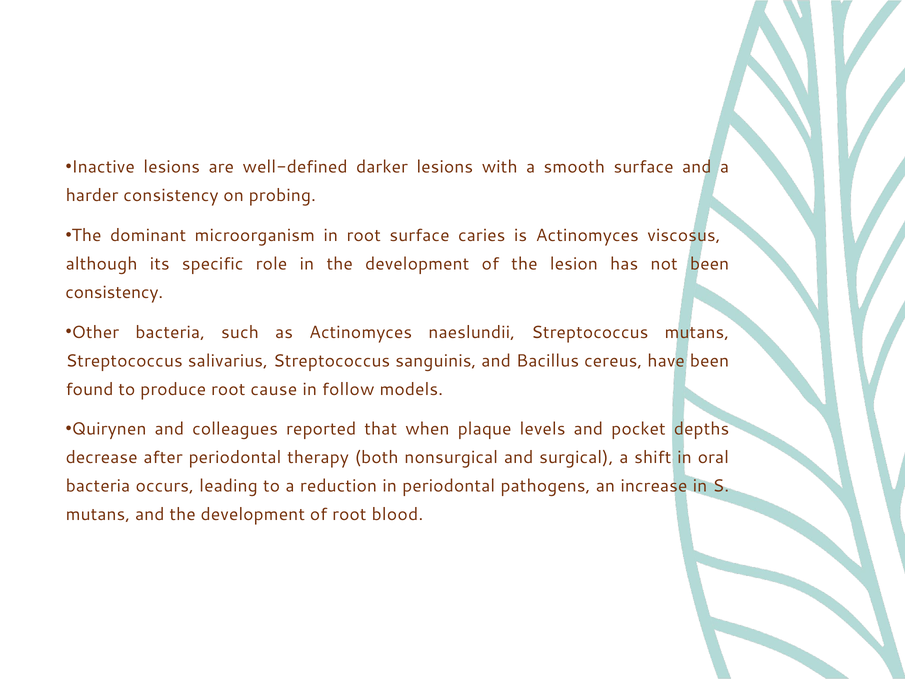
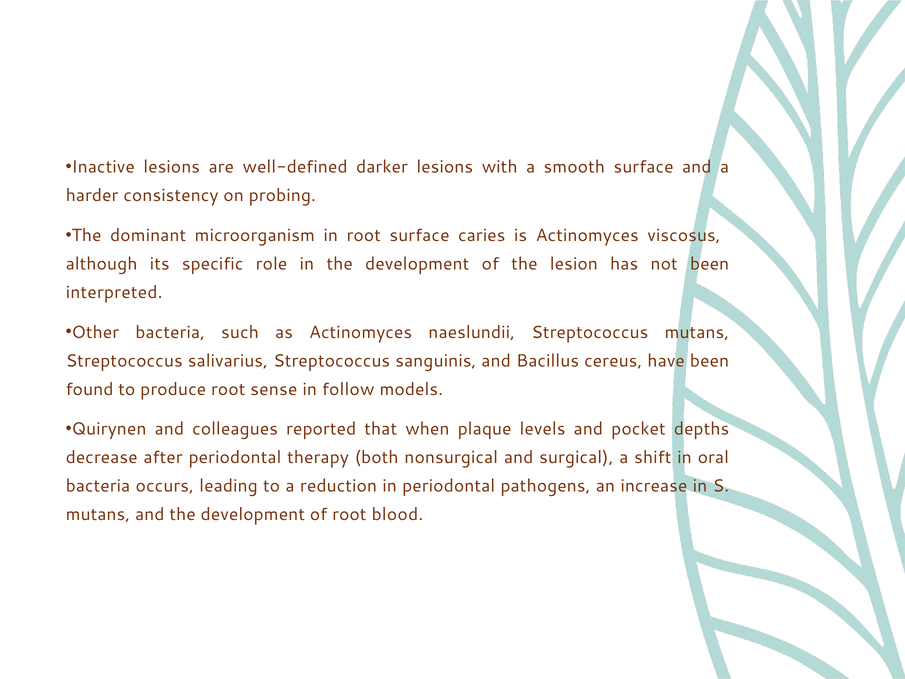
consistency: consistency -> interpreted (114, 292)
cause: cause -> sense (274, 389)
